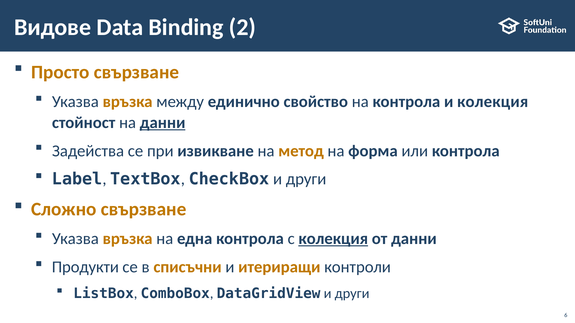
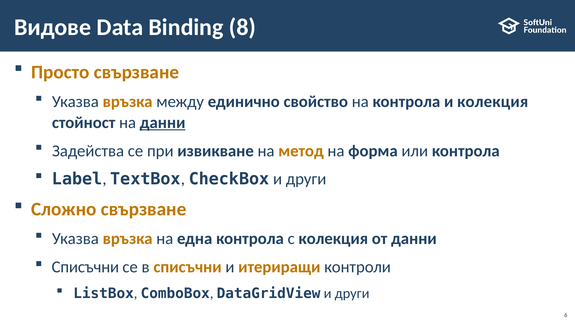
2: 2 -> 8 (242, 27)
колекция underline: present -> none (333, 239)
Продукти: Продукти -> Списъчни (85, 267)
